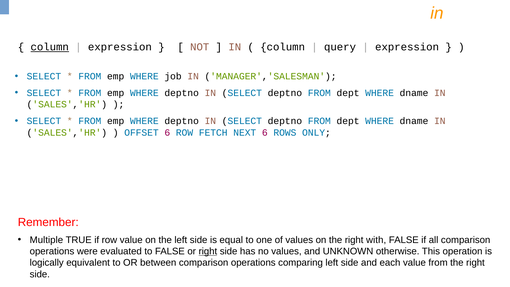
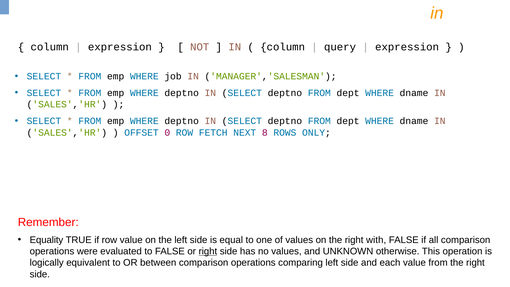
column underline: present -> none (50, 47)
OFFSET 6: 6 -> 0 (167, 132)
NEXT 6: 6 -> 8 (265, 132)
Multiple: Multiple -> Equality (46, 240)
